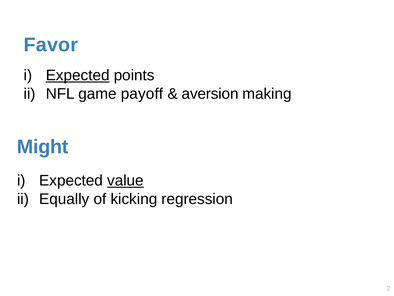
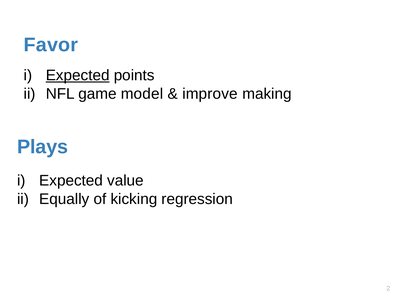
payoff: payoff -> model (142, 94)
aversion: aversion -> improve (210, 94)
Might: Might -> Plays (43, 147)
value underline: present -> none (125, 180)
